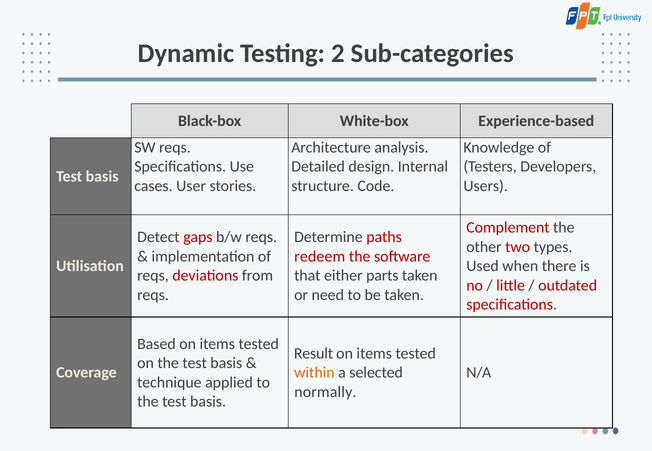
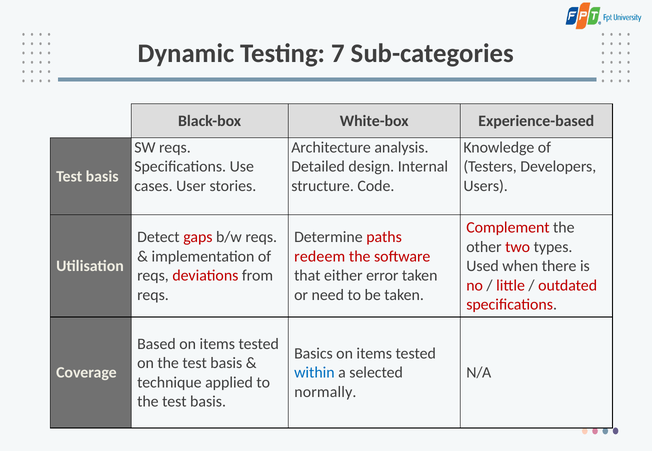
2: 2 -> 7 (338, 54)
parts: parts -> error (382, 276)
Result: Result -> Basics (313, 354)
within colour: orange -> blue (314, 373)
